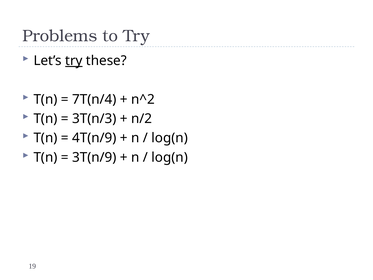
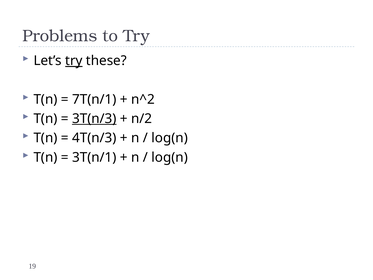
7T(n/4: 7T(n/4 -> 7T(n/1 (94, 99)
3T(n/3 underline: none -> present (94, 119)
4T(n/9: 4T(n/9 -> 4T(n/3 (94, 138)
3T(n/9: 3T(n/9 -> 3T(n/1 (94, 157)
